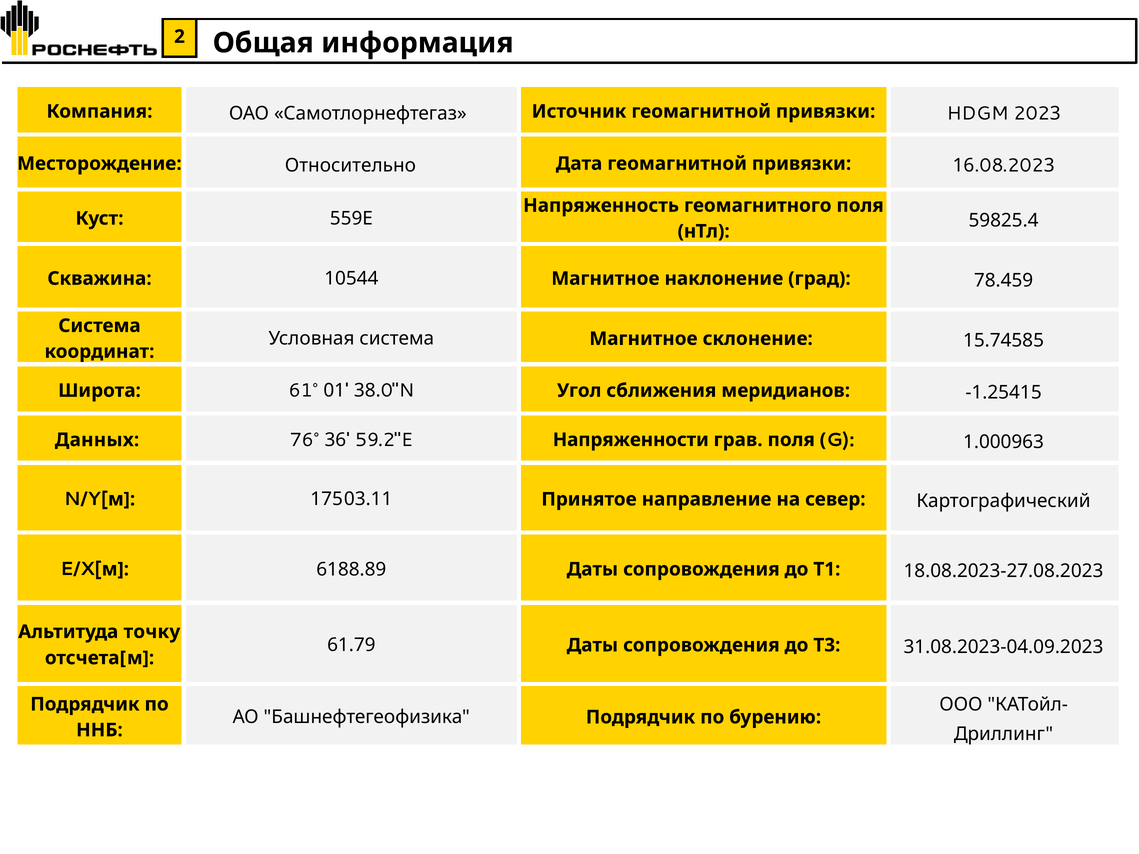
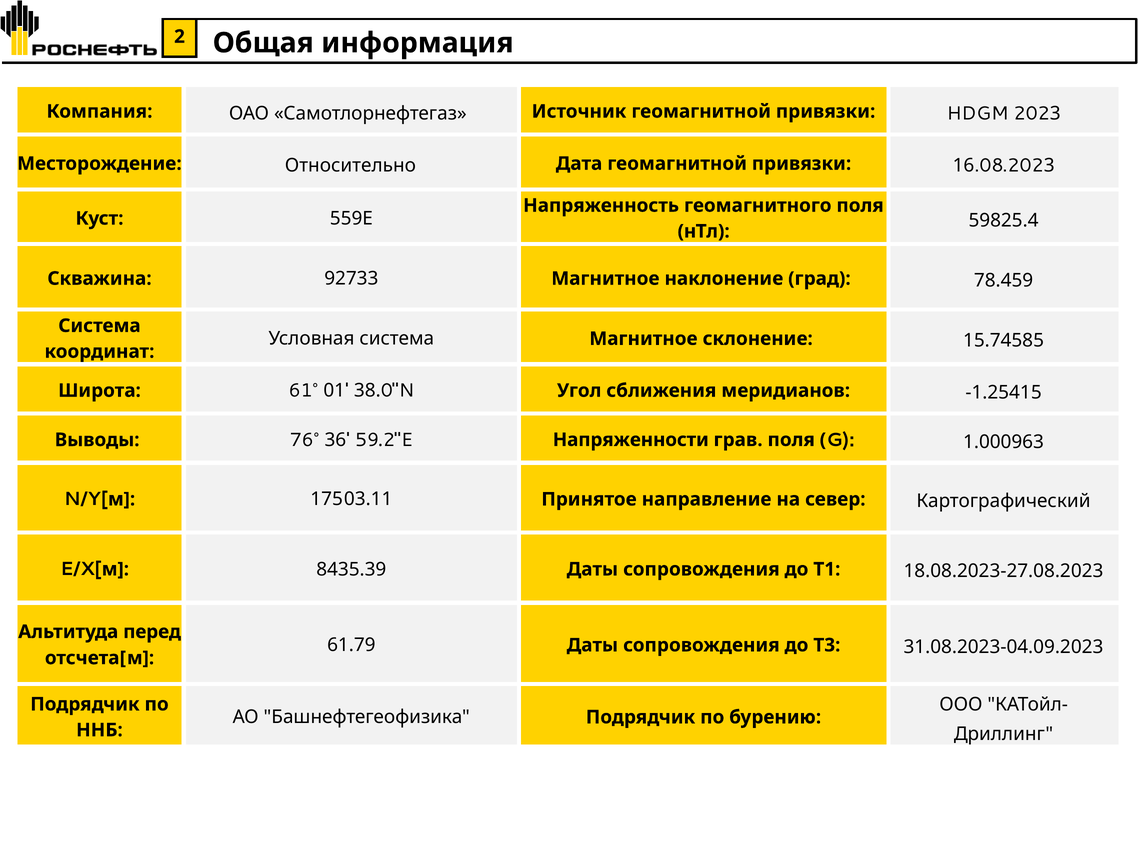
10544: 10544 -> 92733 (351, 279)
Данных: Данных -> Выводы (97, 440)
6188.89: 6188.89 -> 8435.39 (351, 569)
точку: точку -> перед (152, 632)
